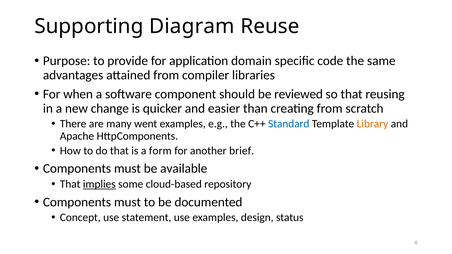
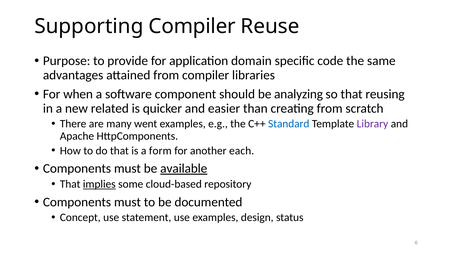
Supporting Diagram: Diagram -> Compiler (192, 26)
reviewed: reviewed -> analyzing (299, 94)
change: change -> related (110, 108)
Library colour: orange -> purple (372, 124)
brief: brief -> each (242, 151)
available underline: none -> present (184, 169)
